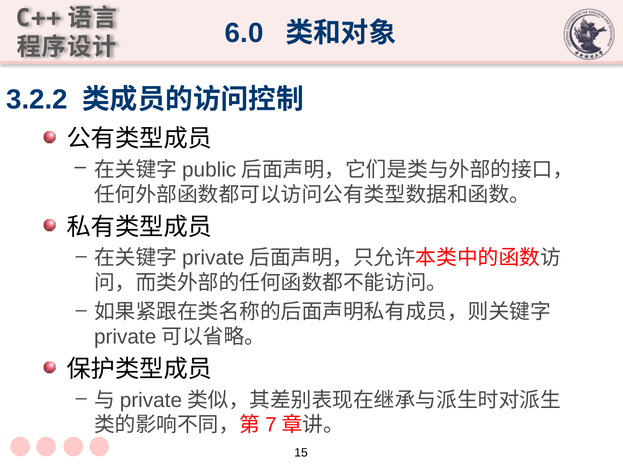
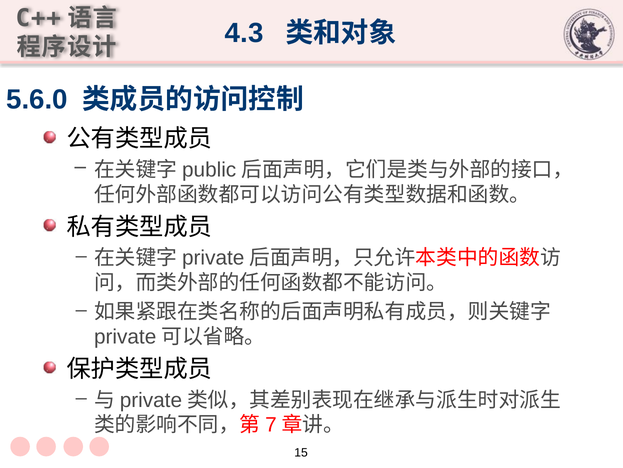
6.0: 6.0 -> 4.3 (244, 33)
3.2.2: 3.2.2 -> 5.6.0 (37, 99)
